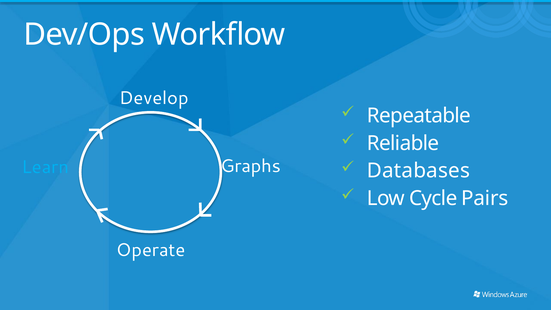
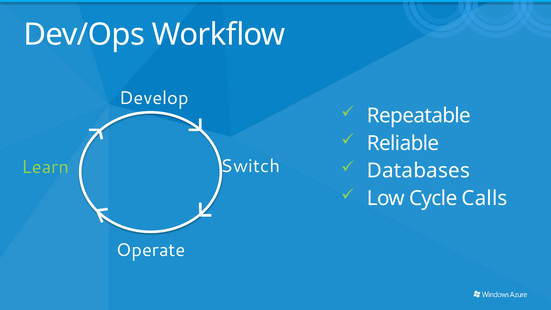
Graphs: Graphs -> Switch (250, 166)
Learn colour: light blue -> light green (45, 167)
Pairs: Pairs -> Calls (485, 198)
